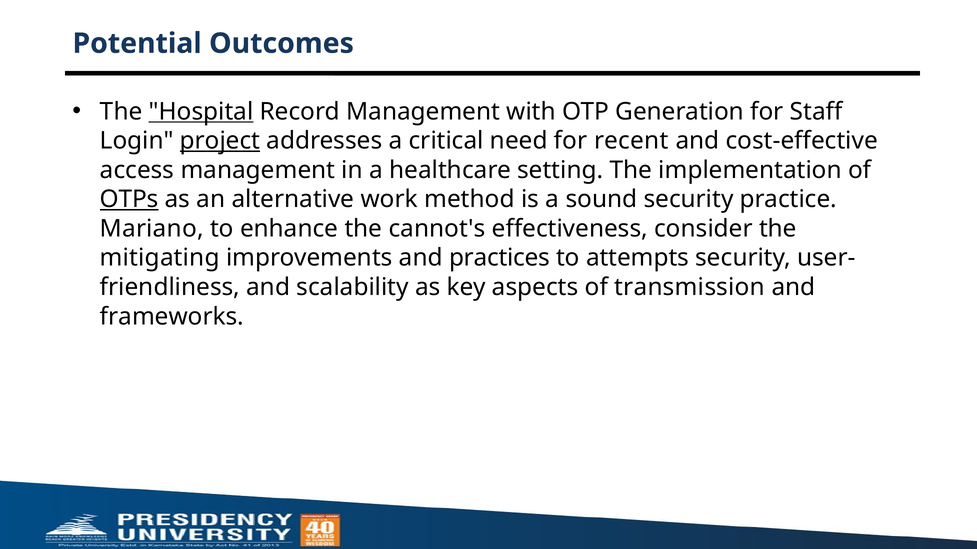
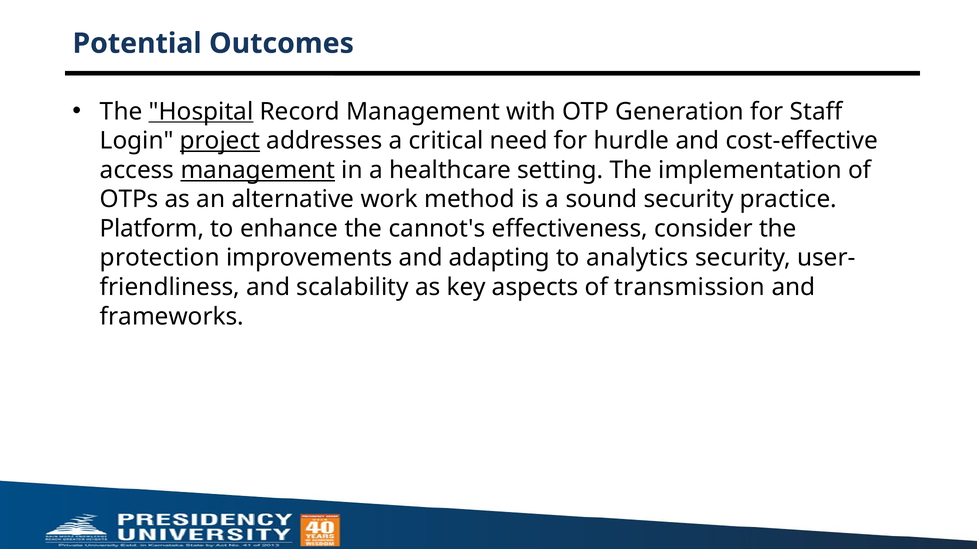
recent: recent -> hurdle (631, 141)
management underline: none -> present (258, 170)
OTPs underline: present -> none (129, 200)
Mariano: Mariano -> Platform (152, 229)
mitigating: mitigating -> protection (160, 258)
practices: practices -> adapting (500, 258)
attempts: attempts -> analytics (637, 258)
